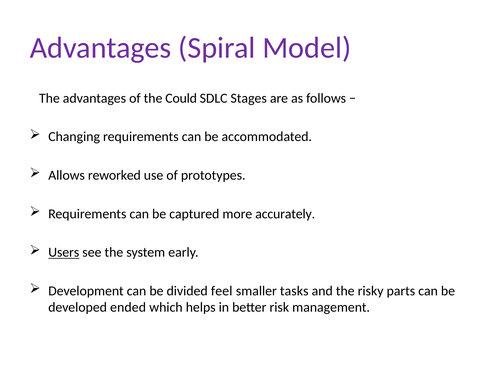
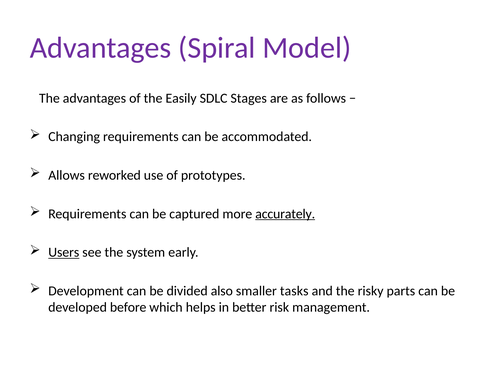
Could: Could -> Easily (181, 98)
accurately underline: none -> present (285, 214)
feel: feel -> also (222, 291)
ended: ended -> before (128, 308)
